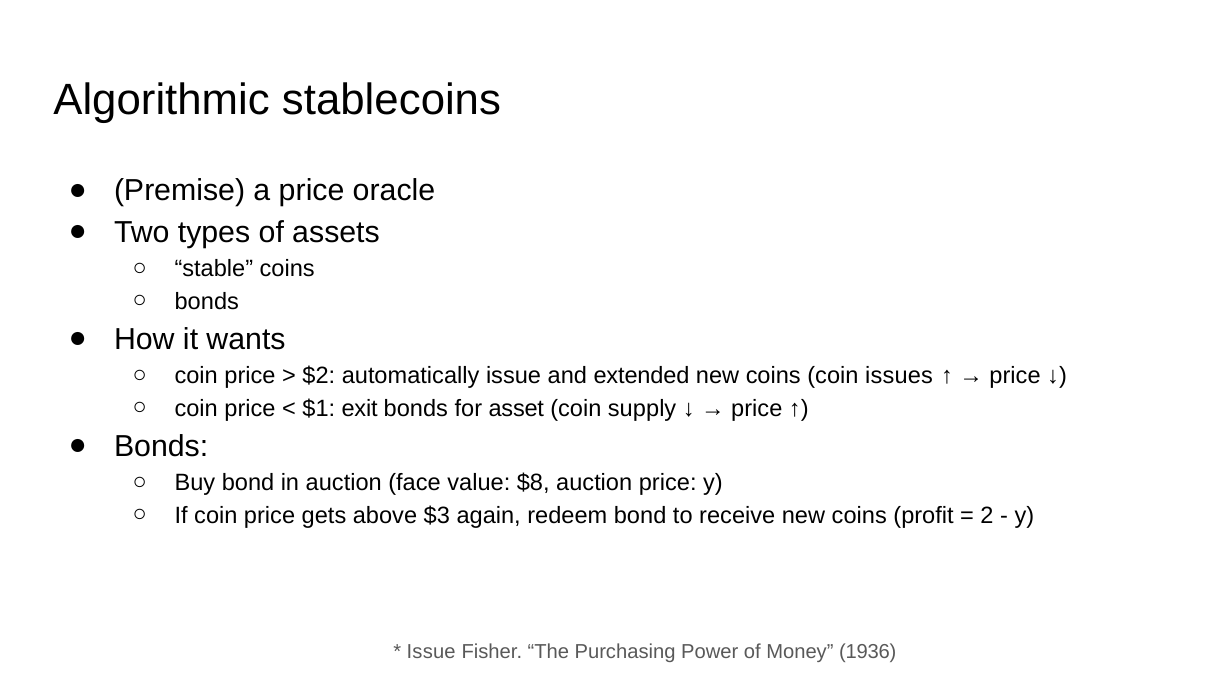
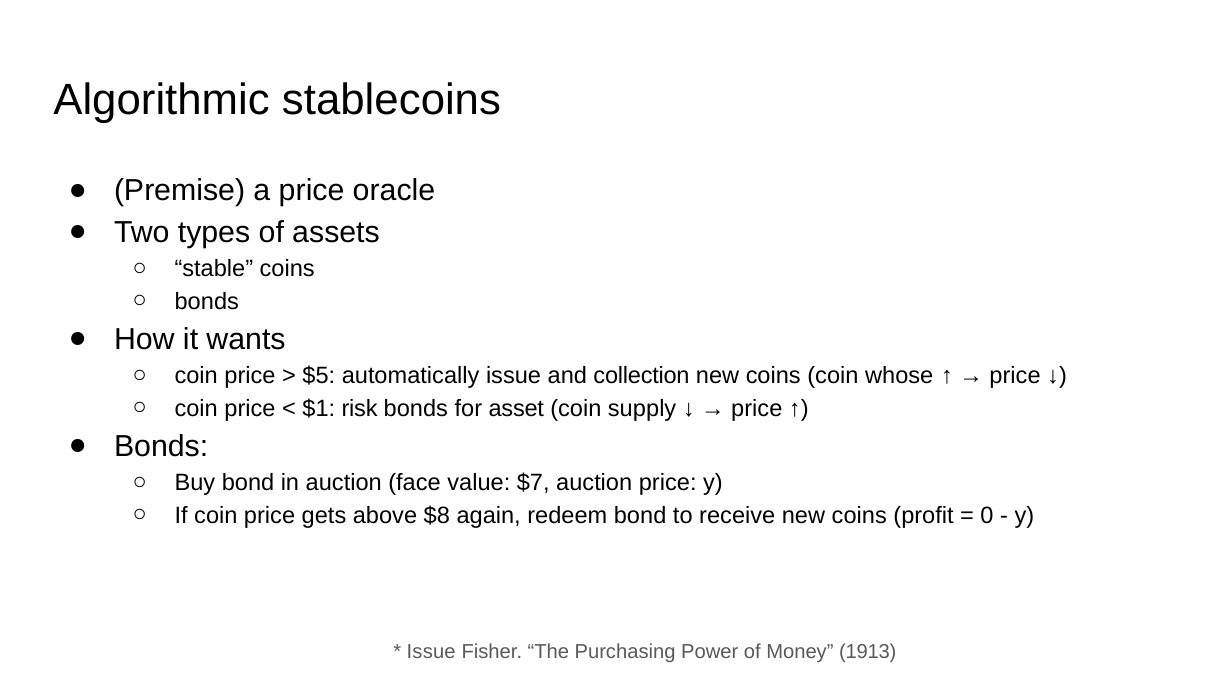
$2: $2 -> $5 (319, 376)
extended: extended -> collection (642, 376)
issues: issues -> whose (899, 376)
exit: exit -> risk (360, 408)
$8: $8 -> $7 (533, 483)
$3: $3 -> $8 (437, 515)
2: 2 -> 0 (987, 515)
1936: 1936 -> 1913 (868, 651)
